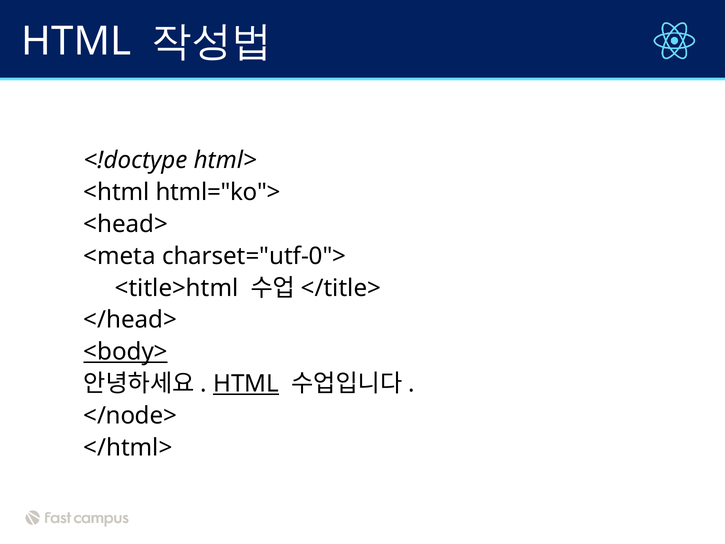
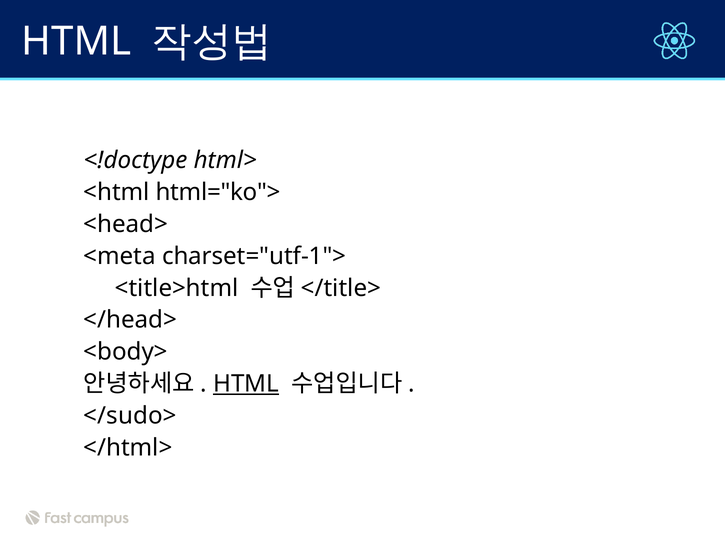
charset="utf-0">: charset="utf-0"> -> charset="utf-1"> (254, 256)
<body> underline: present -> none (126, 352)
</node>: </node> -> </sudo> (130, 415)
